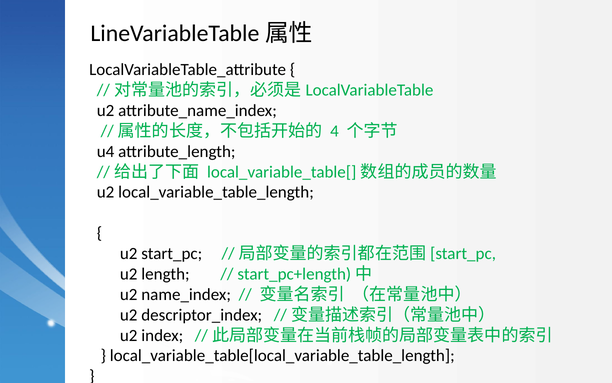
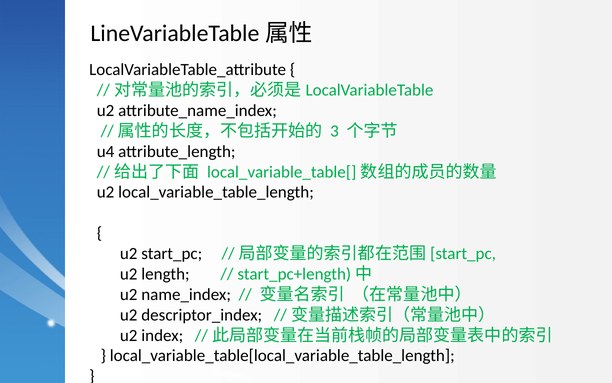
4: 4 -> 3 (334, 131)
